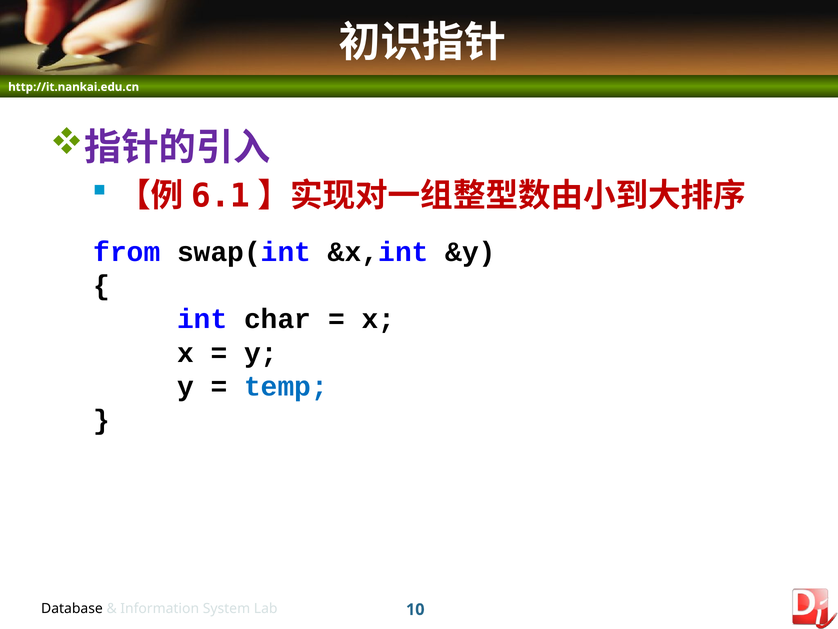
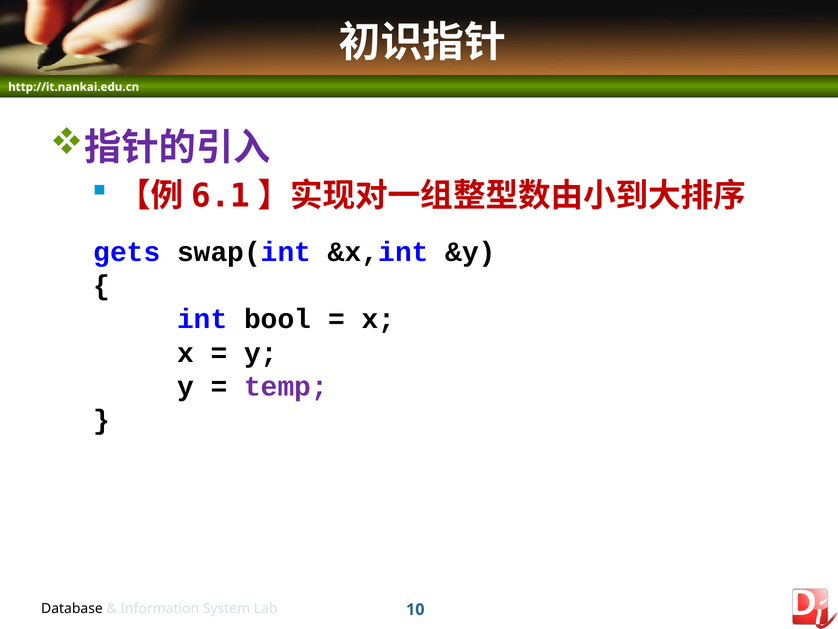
from: from -> gets (127, 252)
char: char -> bool (278, 319)
temp colour: blue -> purple (286, 386)
